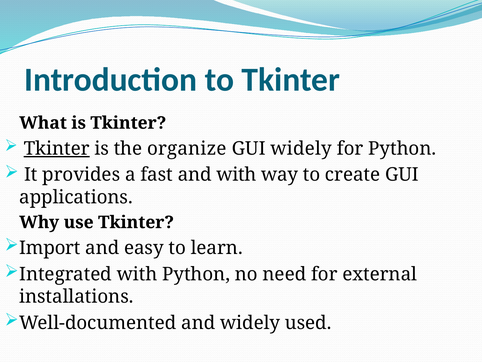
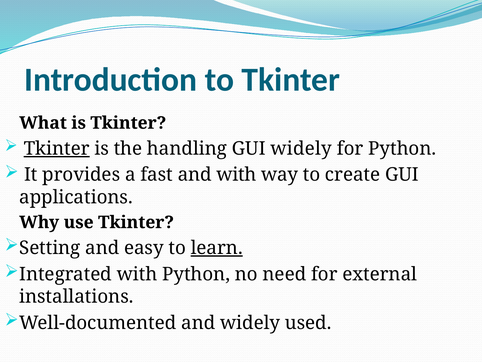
organize: organize -> handling (187, 148)
Import: Import -> Setting (50, 248)
learn underline: none -> present (217, 248)
